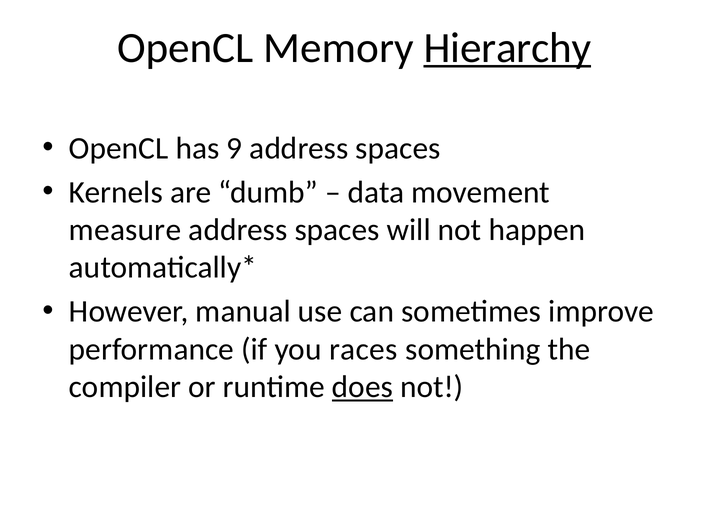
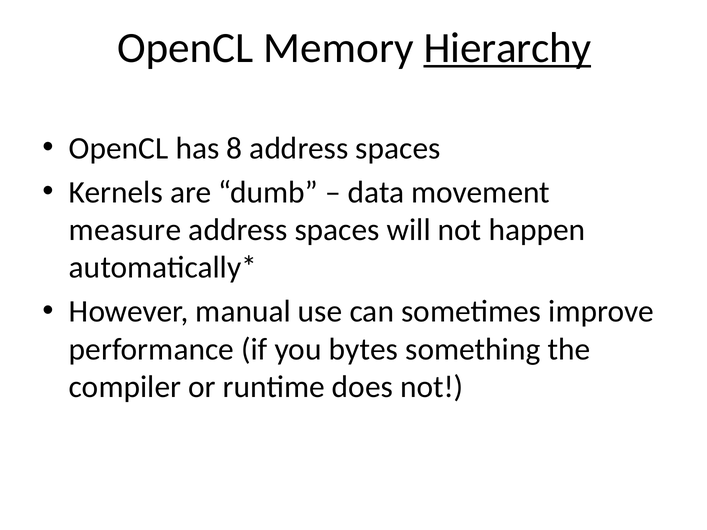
9: 9 -> 8 (234, 148)
races: races -> bytes (363, 349)
does underline: present -> none (362, 387)
